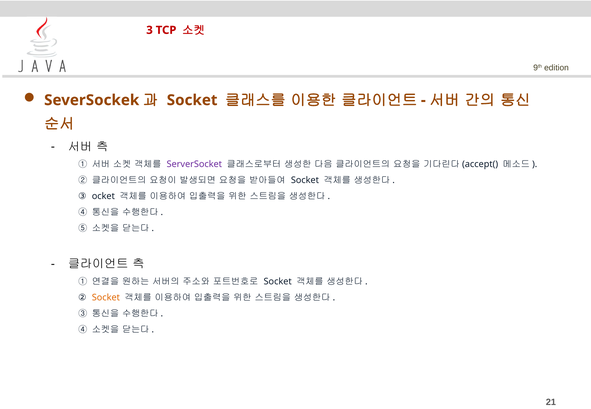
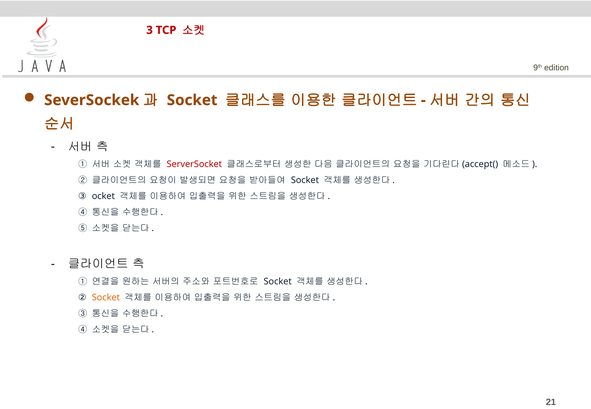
ServerSocket colour: purple -> red (194, 164)
